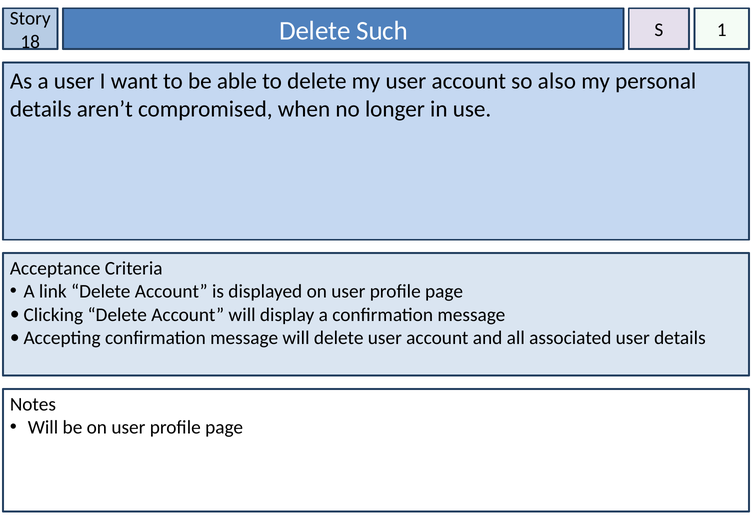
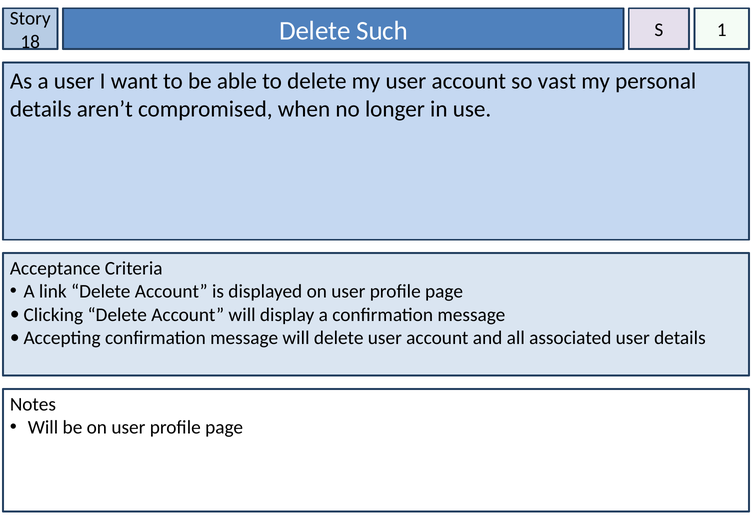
also: also -> vast (557, 81)
